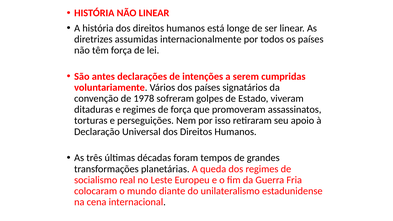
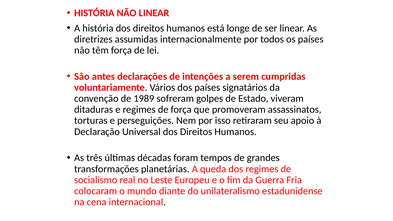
1978: 1978 -> 1989 (144, 99)
